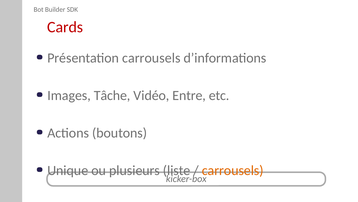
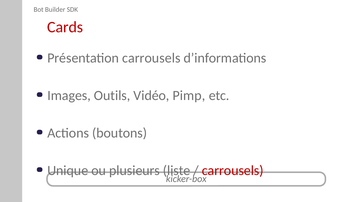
Tâche: Tâche -> Outils (112, 95)
Entre: Entre -> Pimp (189, 95)
carrousels colour: orange -> red (233, 170)
